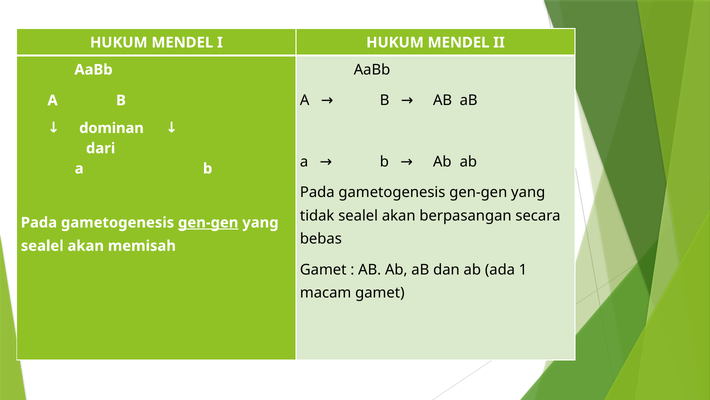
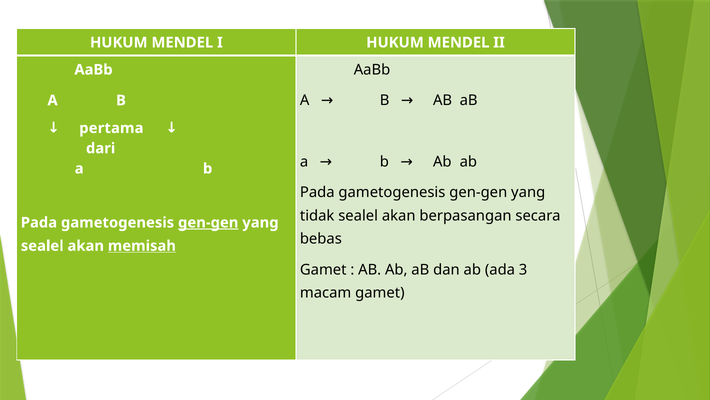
dominan: dominan -> pertama (111, 128)
memisah underline: none -> present (142, 246)
1: 1 -> 3 (523, 269)
